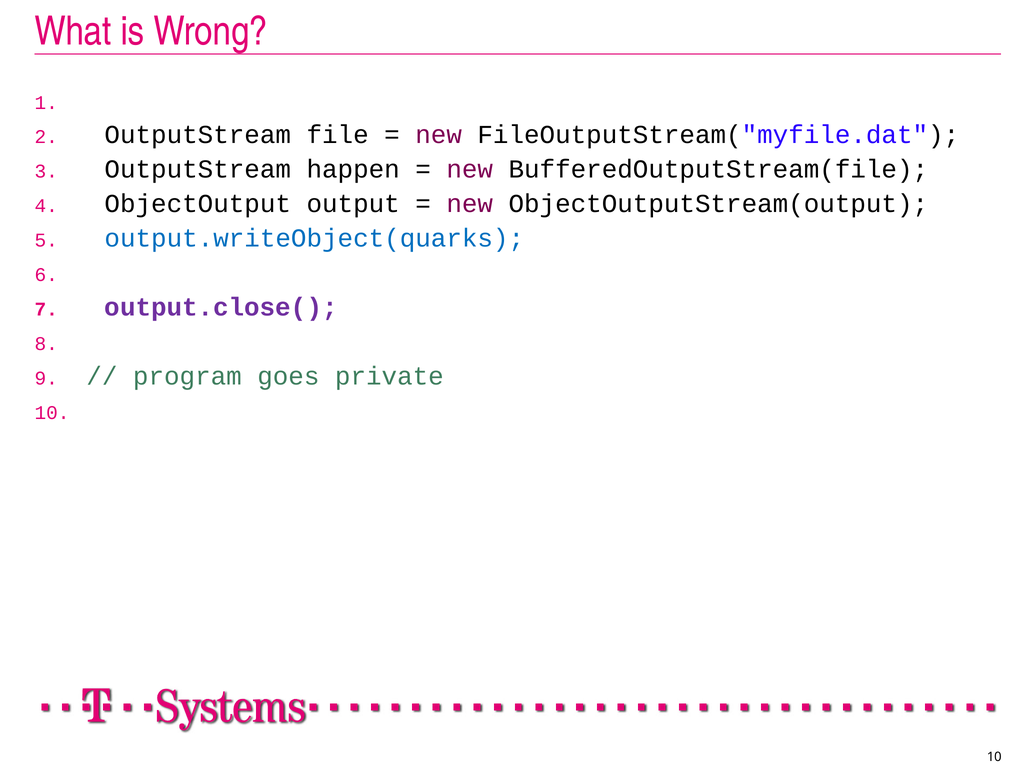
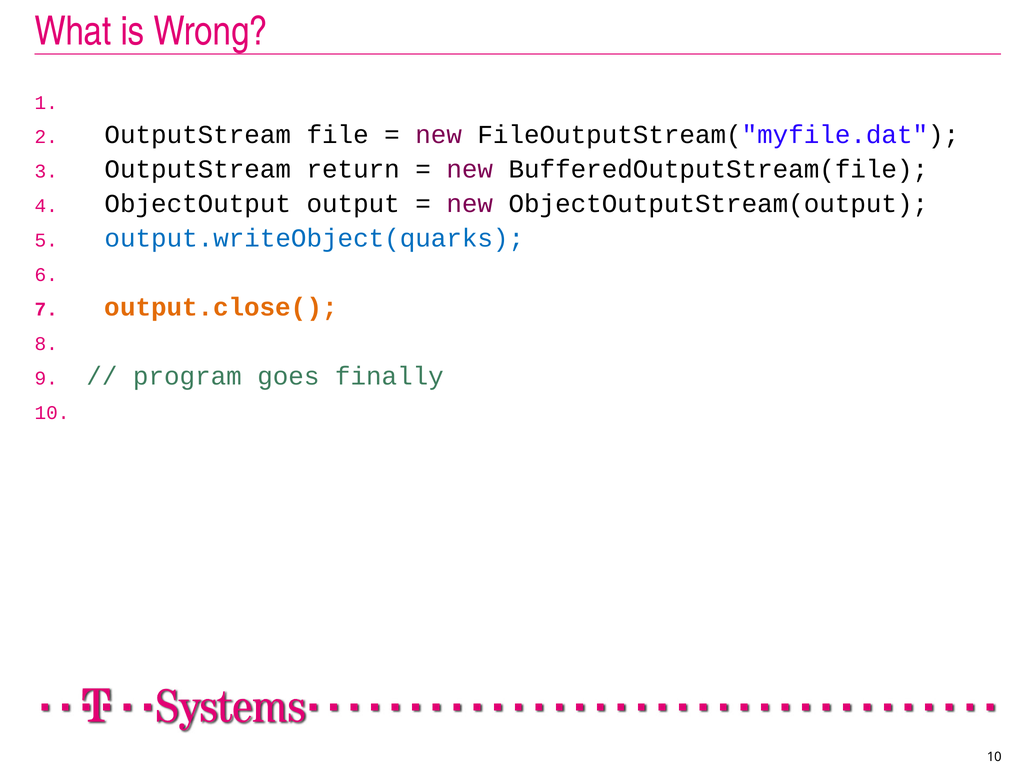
happen: happen -> return (353, 169)
output.close( colour: purple -> orange (221, 307)
private: private -> finally (389, 376)
